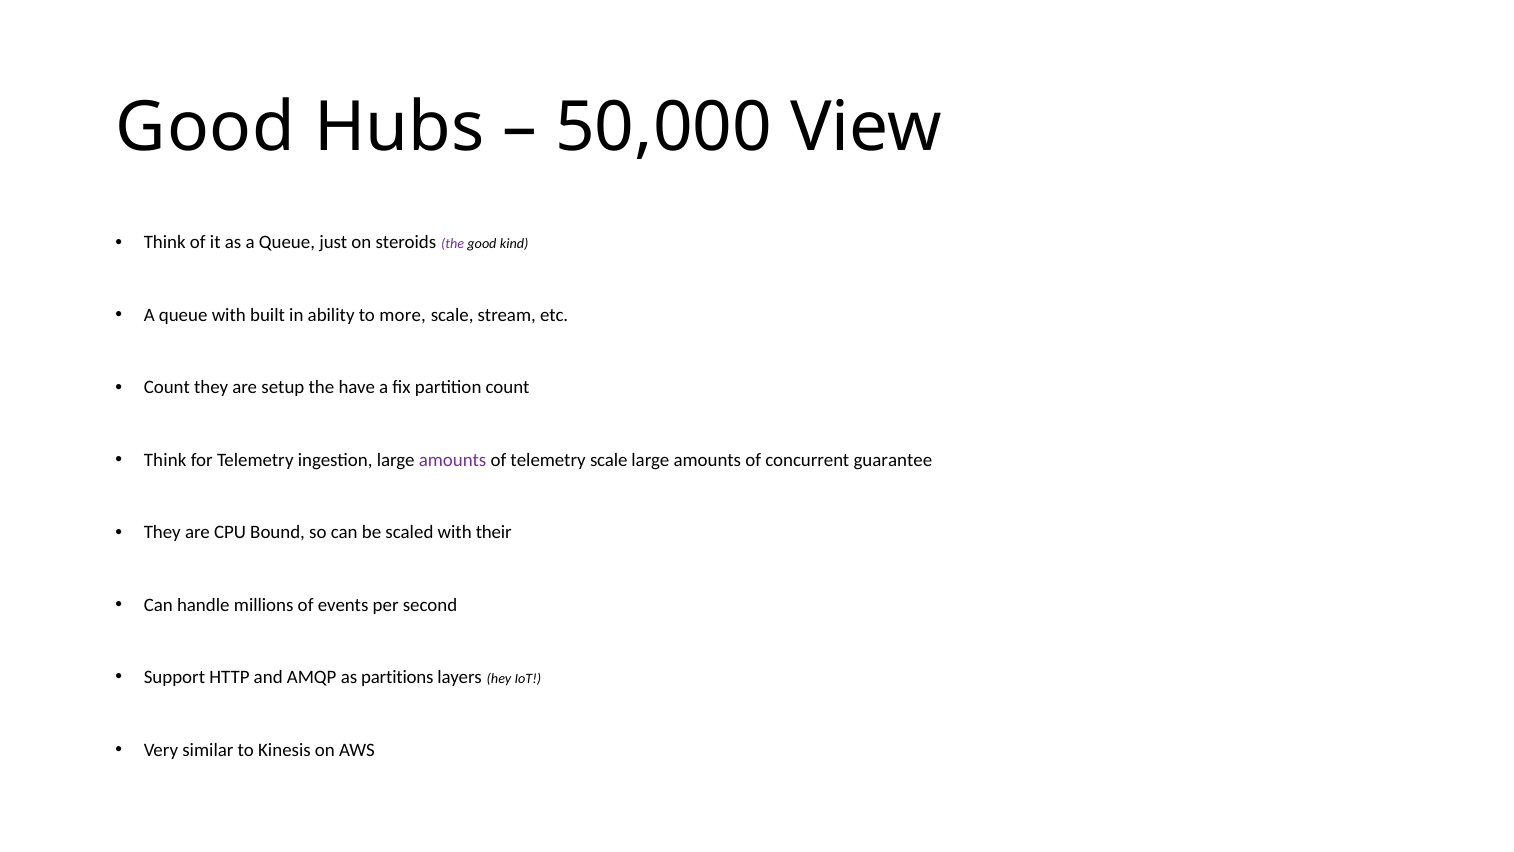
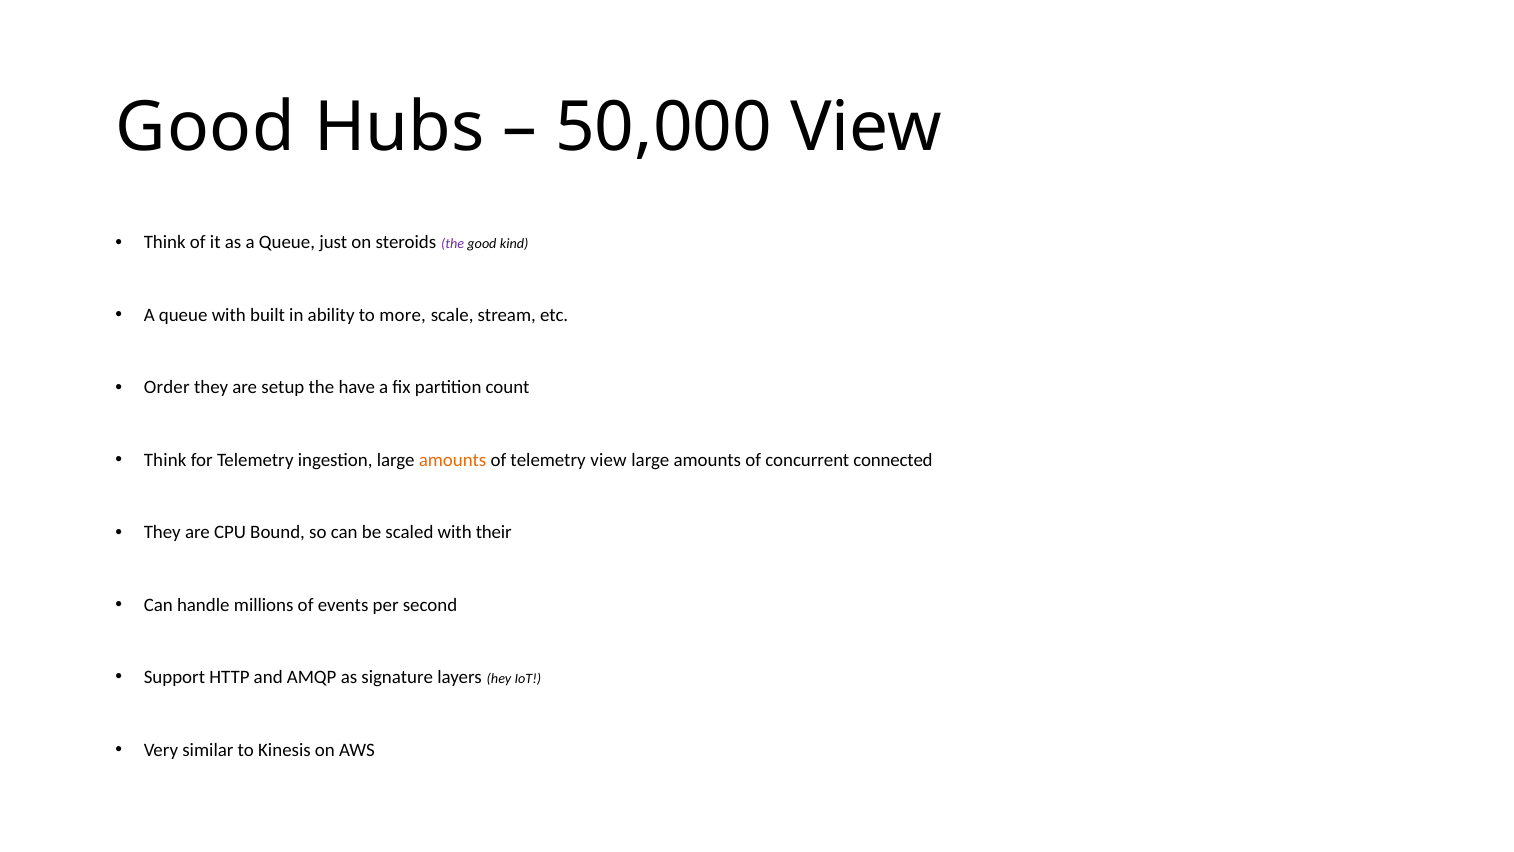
Count: Count -> Order (167, 387)
amounts colour: purple -> orange (453, 460)
telemetry scale: scale -> view (609, 460)
guarantee: guarantee -> connected (893, 460)
partitions: partitions -> signature (397, 677)
